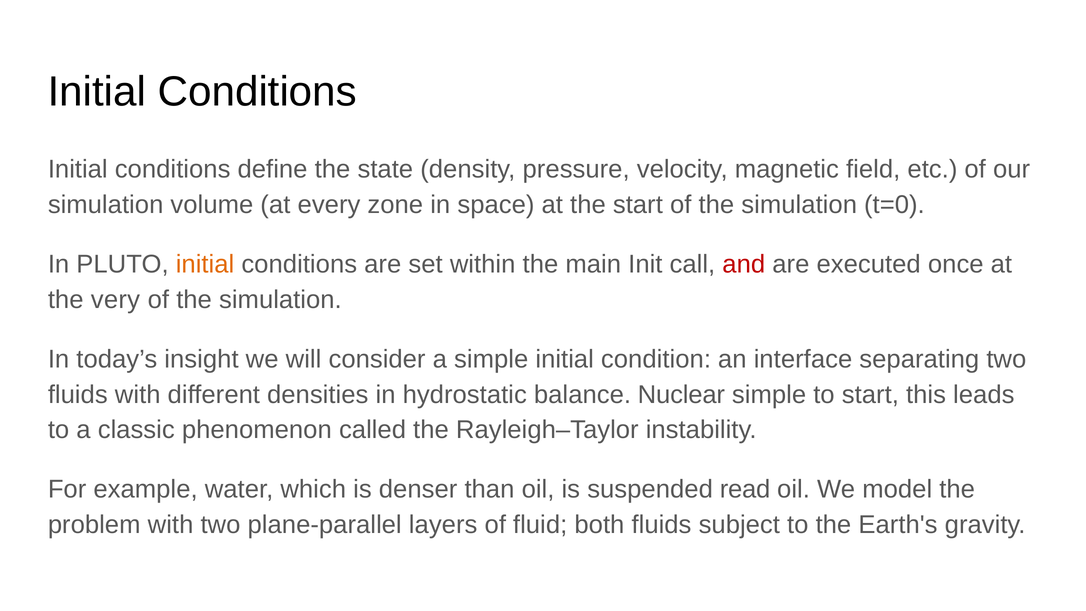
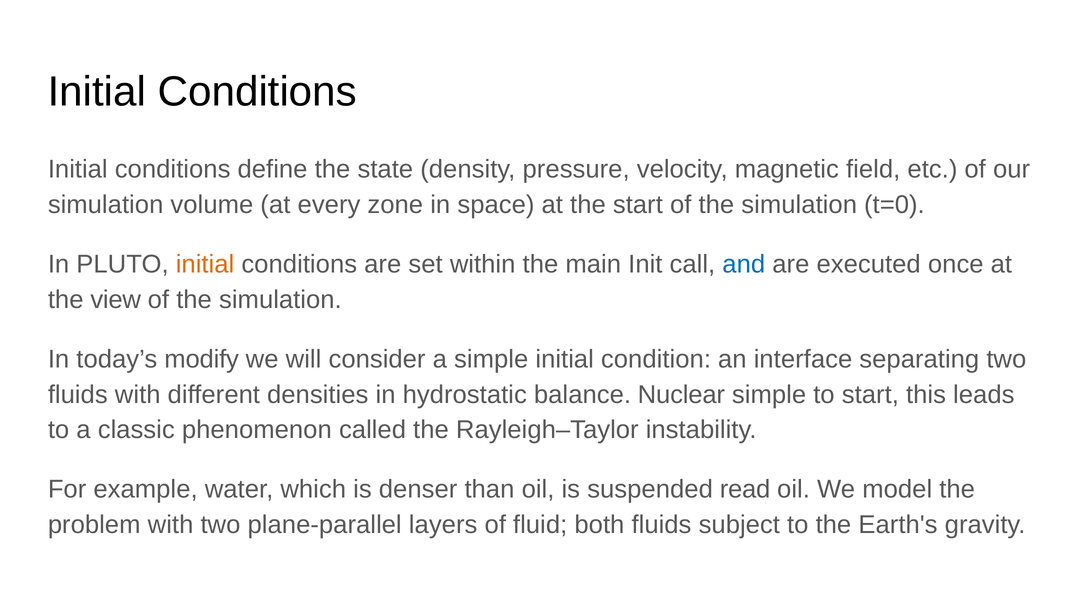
and colour: red -> blue (744, 264)
very: very -> view (116, 300)
insight: insight -> modify (202, 359)
